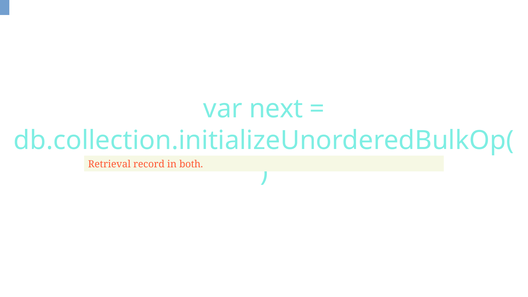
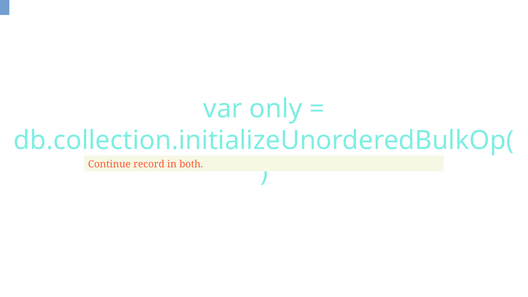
next: next -> only (276, 109)
Retrieval: Retrieval -> Continue (109, 164)
